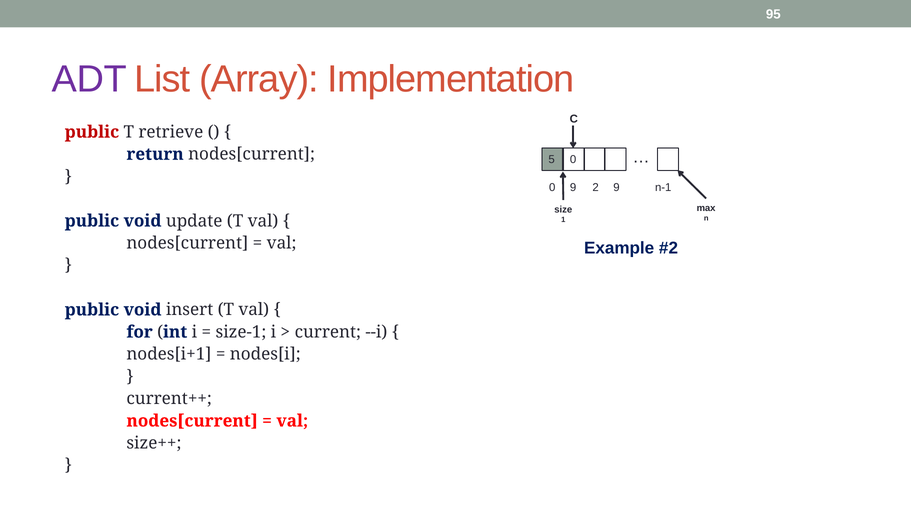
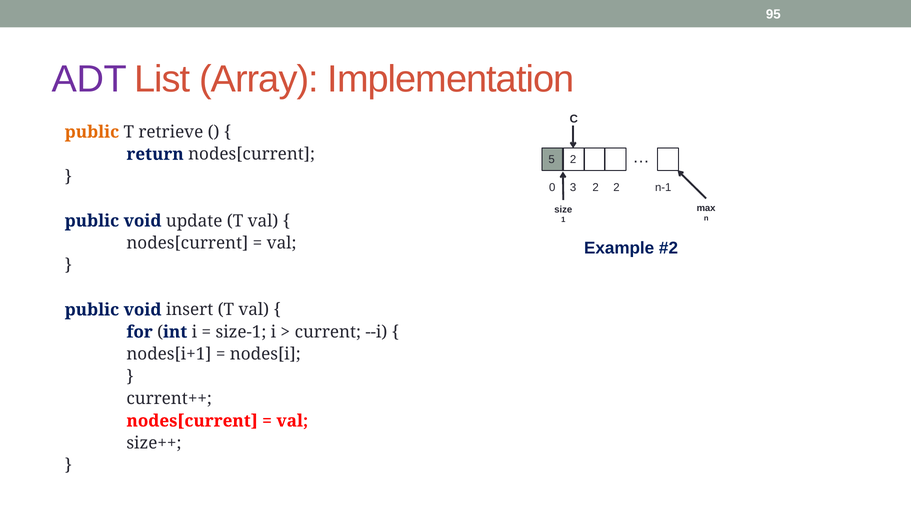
public colour: red -> orange (92, 132)
5 0: 0 -> 2 (573, 160)
0 9: 9 -> 3 (573, 187)
2 9: 9 -> 2 (617, 187)
